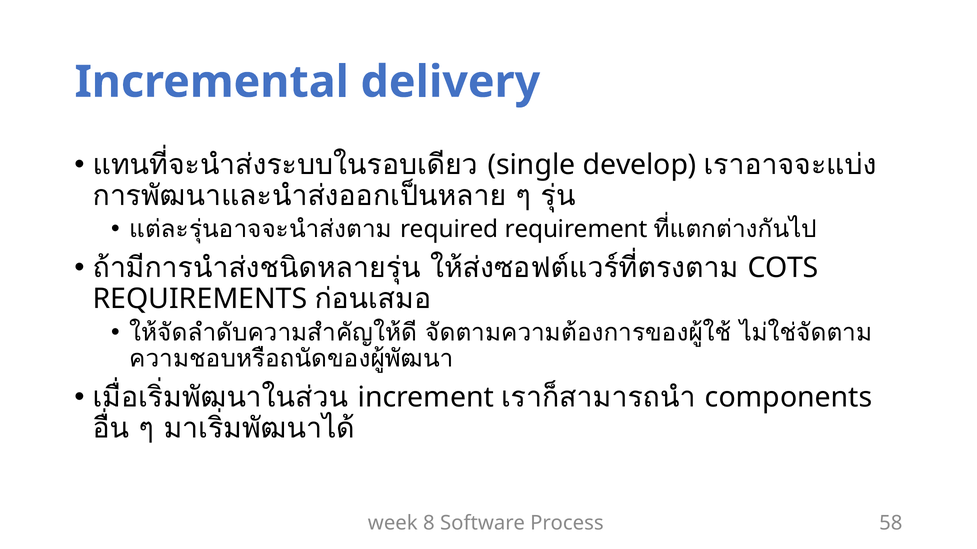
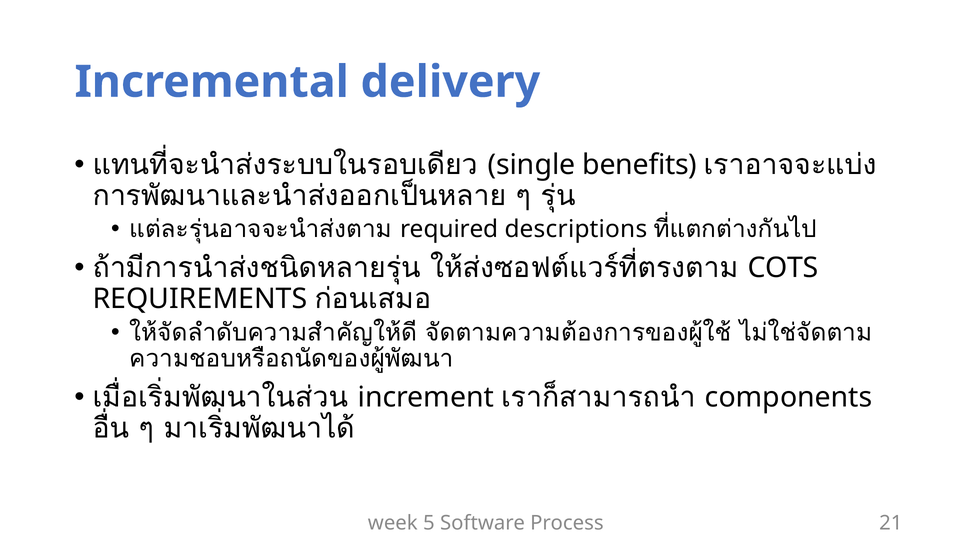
develop: develop -> benefits (640, 165)
requirement: requirement -> descriptions (576, 230)
8: 8 -> 5 (429, 524)
58: 58 -> 21 (891, 524)
